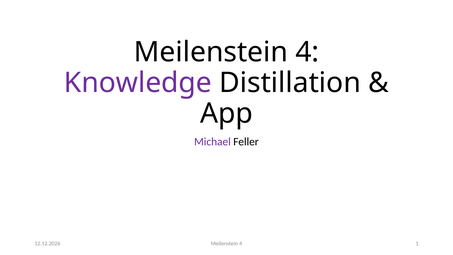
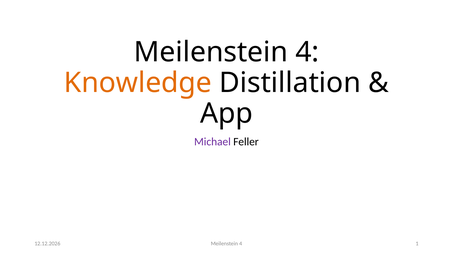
Knowledge colour: purple -> orange (138, 83)
